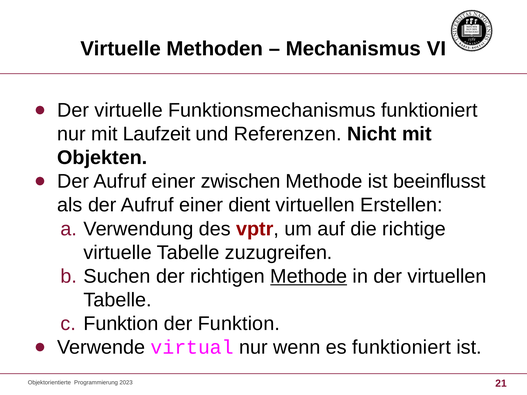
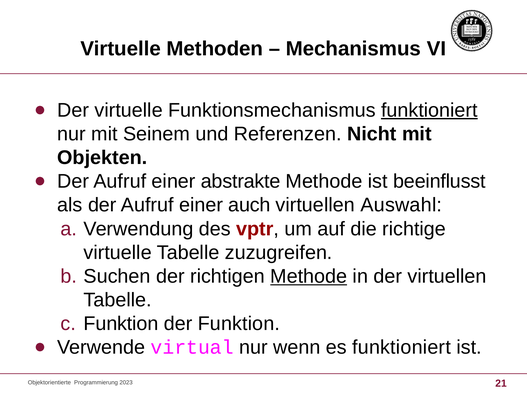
funktioniert underline: none -> present (429, 110)
Laufzeit: Laufzeit -> Seinem (157, 134)
zwischen: zwischen -> abstrakte (241, 182)
dient: dient -> auch (249, 205)
Erstellen: Erstellen -> Auswahl (401, 205)
